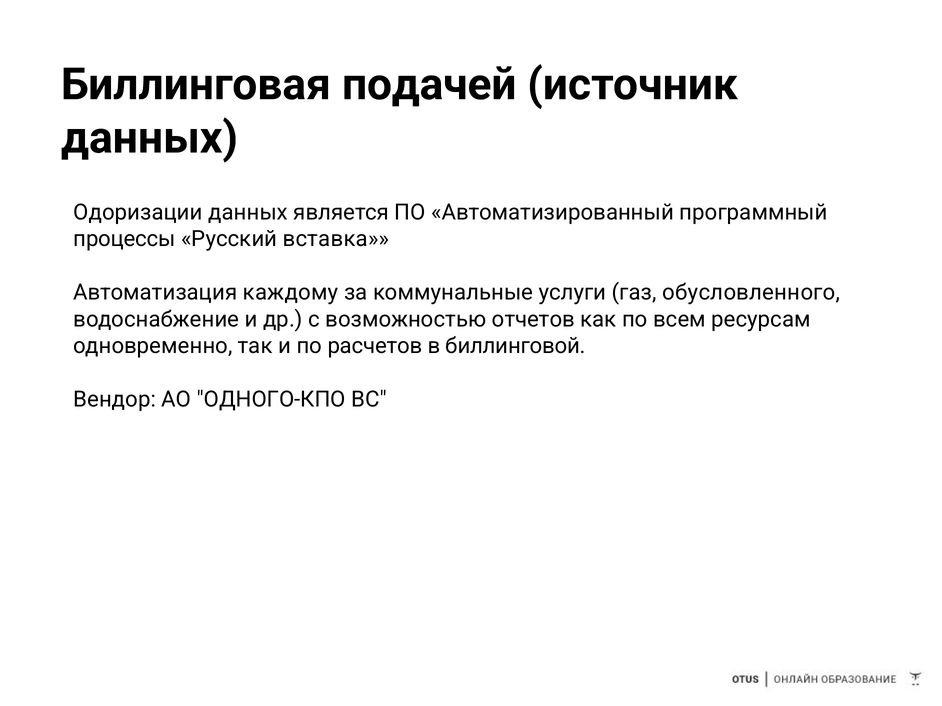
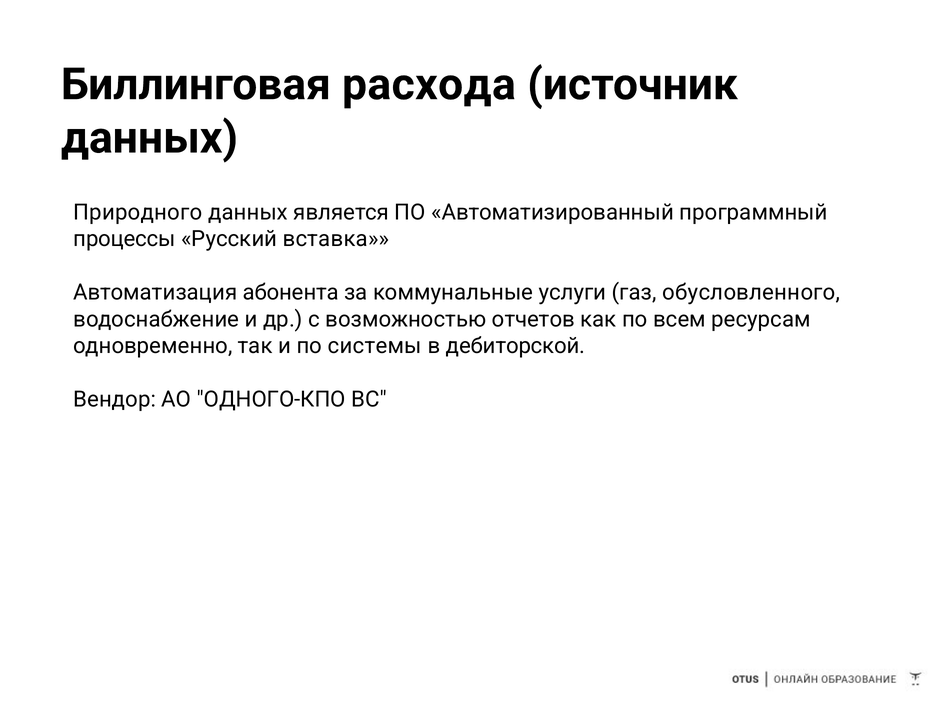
подачей: подачей -> расхода (429, 85)
Одоризации: Одоризации -> Природного (138, 212)
каждому: каждому -> абонента (291, 293)
расчетов: расчетов -> системы (375, 346)
биллинговой: биллинговой -> дебиторской (516, 346)
